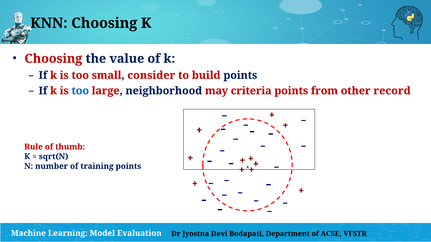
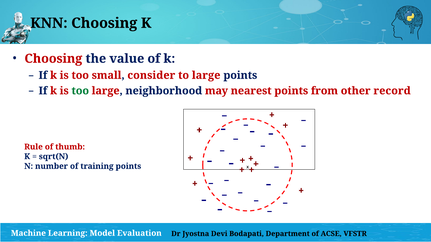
to build: build -> large (206, 75)
too colour: blue -> green (80, 91)
criteria: criteria -> nearest (251, 91)
